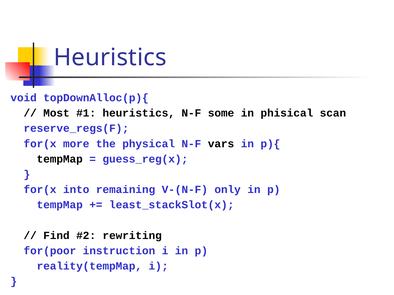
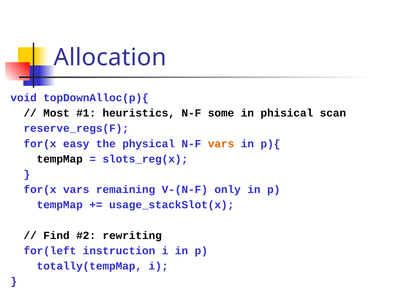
Heuristics: Heuristics -> Allocation (110, 57)
more: more -> easy (76, 144)
vars colour: black -> orange (221, 144)
guess_reg(x: guess_reg(x -> slots_reg(x (145, 159)
for(x into: into -> vars (76, 190)
least_stackSlot(x: least_stackSlot(x -> usage_stackSlot(x (172, 205)
for(poor: for(poor -> for(left (50, 251)
reality(tempMap: reality(tempMap -> totally(tempMap (89, 266)
